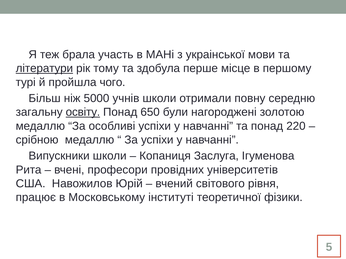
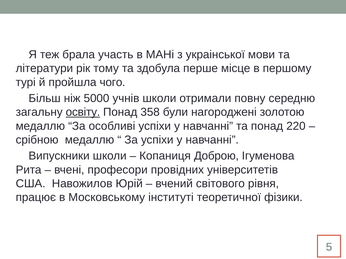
літератури underline: present -> none (44, 69)
650: 650 -> 358 (150, 112)
Заслуга: Заслуга -> Доброю (216, 156)
